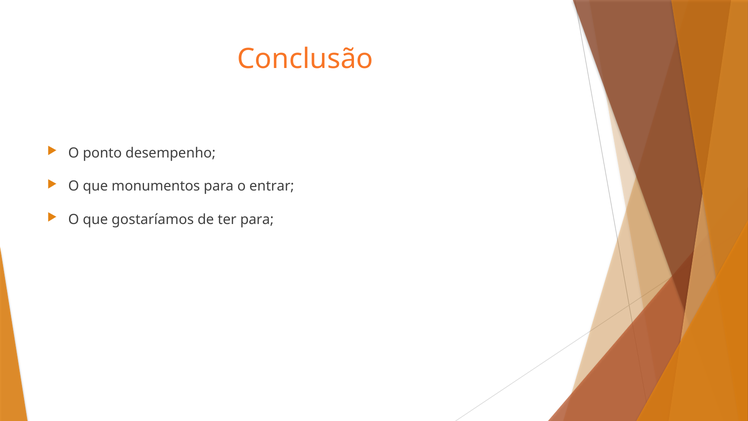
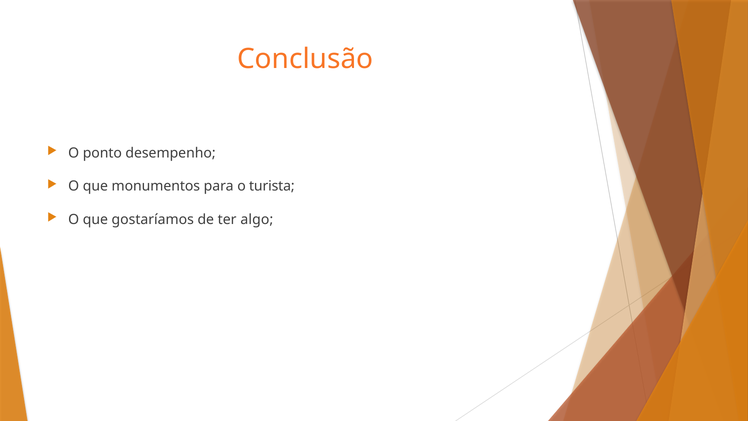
entrar: entrar -> turista (272, 186)
ter para: para -> algo (257, 219)
